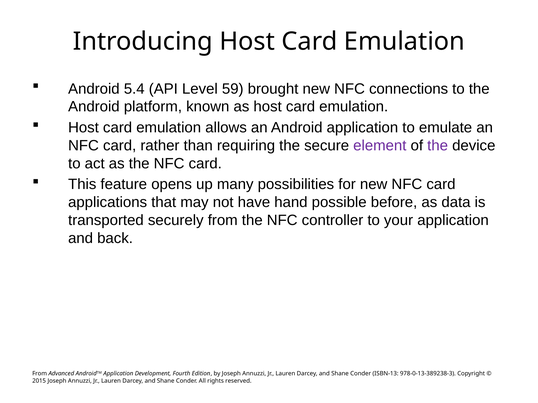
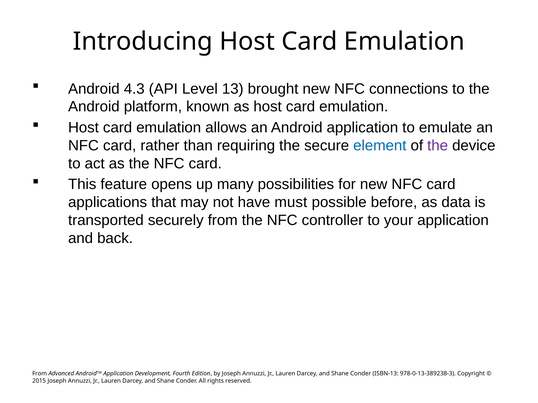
5.4: 5.4 -> 4.3 (134, 89)
59: 59 -> 13 (233, 89)
element colour: purple -> blue (380, 146)
hand: hand -> must (291, 203)
